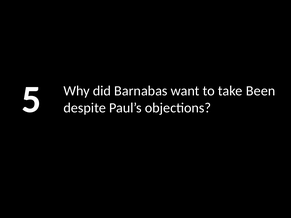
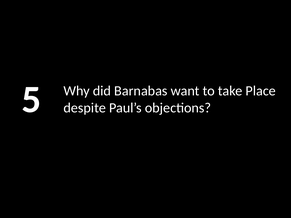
Been: Been -> Place (261, 91)
